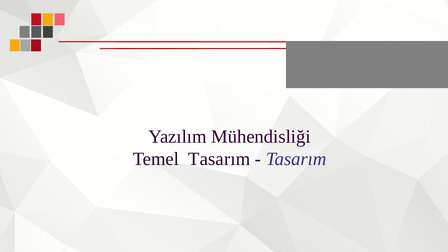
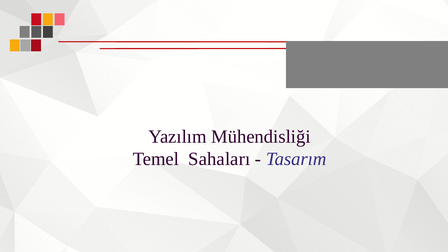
Temel Tasarım: Tasarım -> Sahaları (219, 159)
